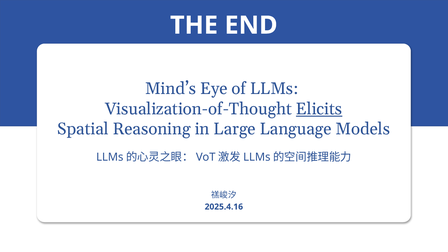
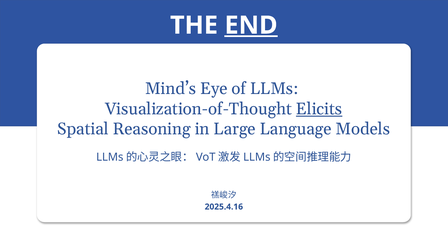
END underline: none -> present (251, 25)
